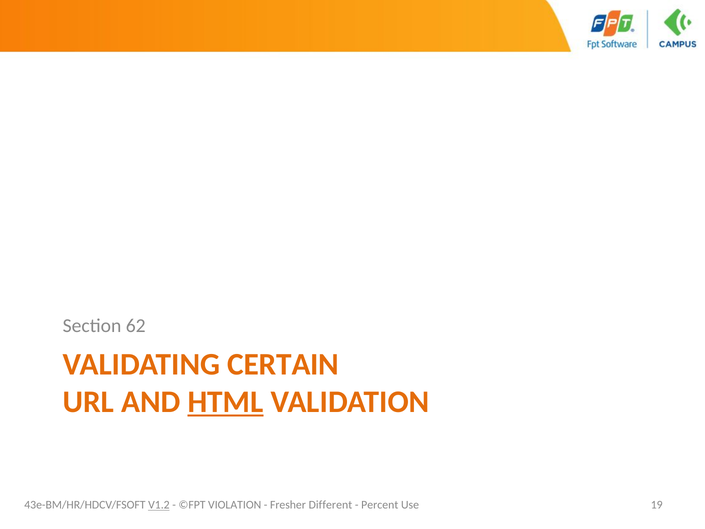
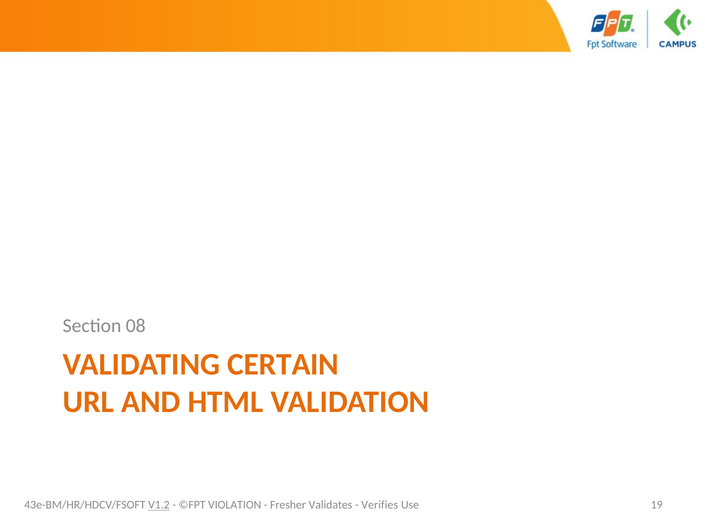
62: 62 -> 08 (136, 326)
HTML underline: present -> none (226, 402)
Different: Different -> Validates (330, 505)
Percent: Percent -> Verifies (380, 505)
